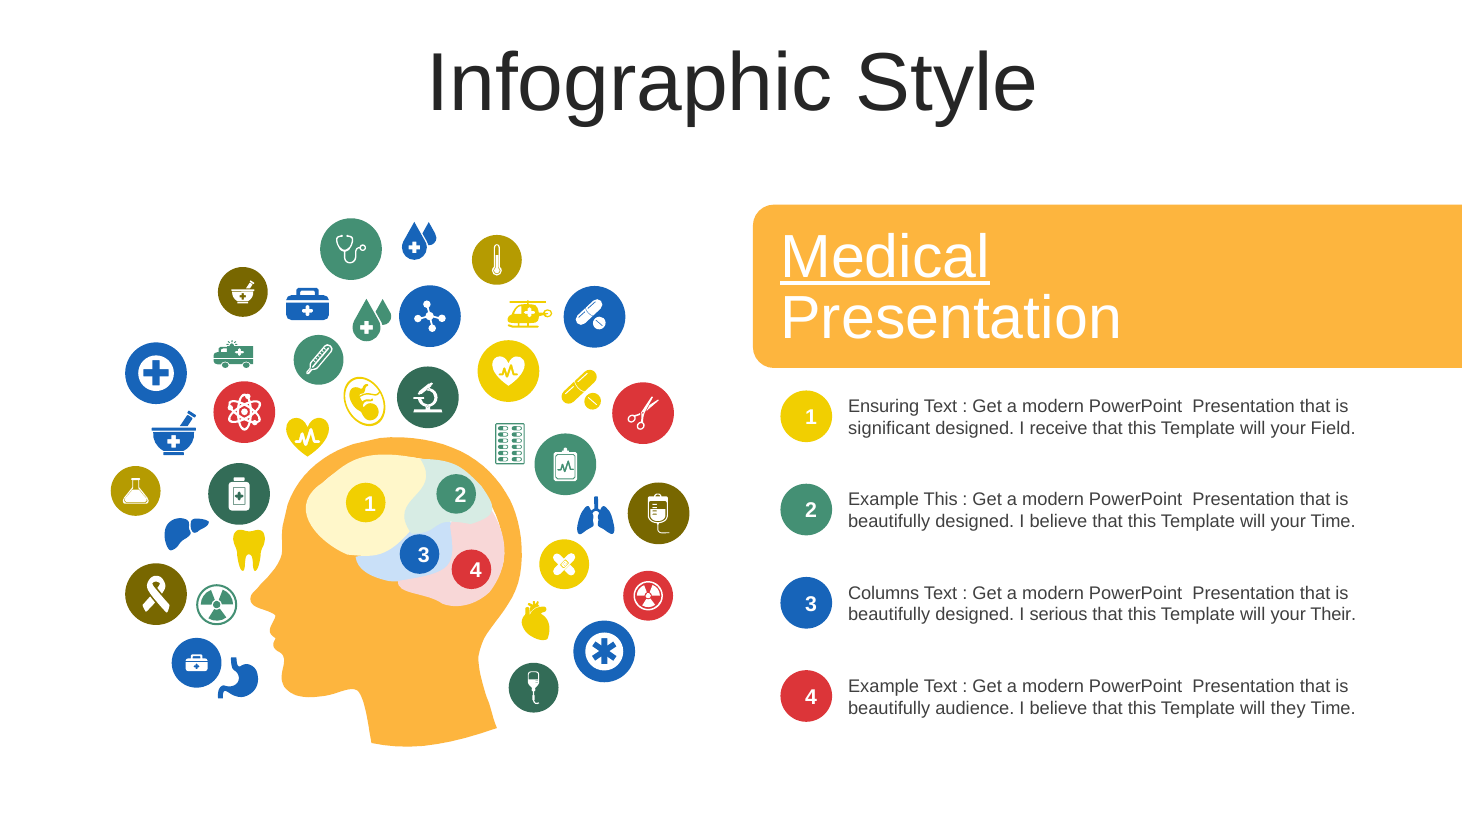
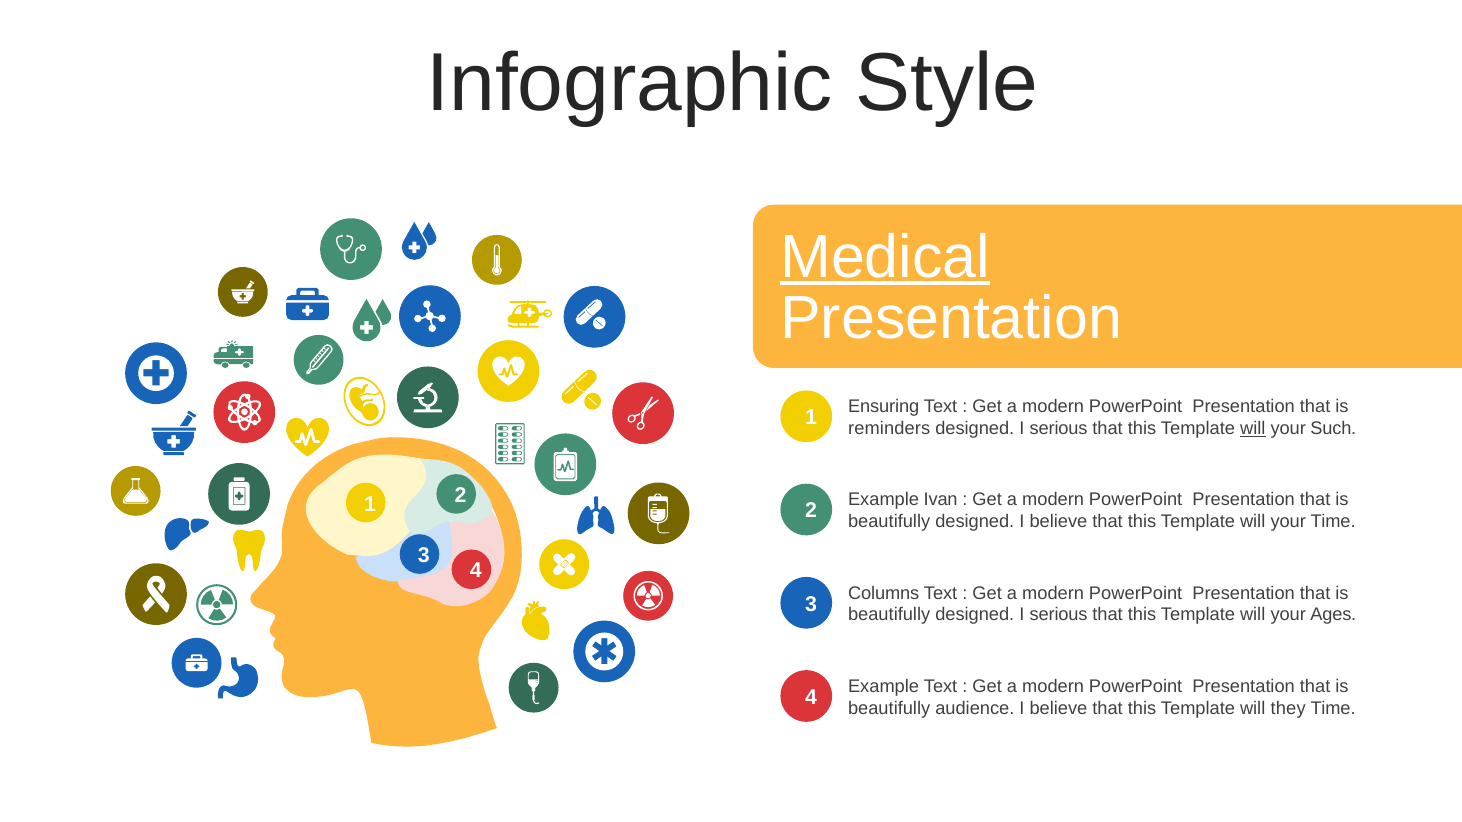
significant: significant -> reminders (889, 429)
receive: receive -> serious (1059, 429)
will underline: none -> present (1253, 429)
Field: Field -> Such (1333, 429)
Example This: This -> Ivan (941, 500)
Their: Their -> Ages (1333, 615)
